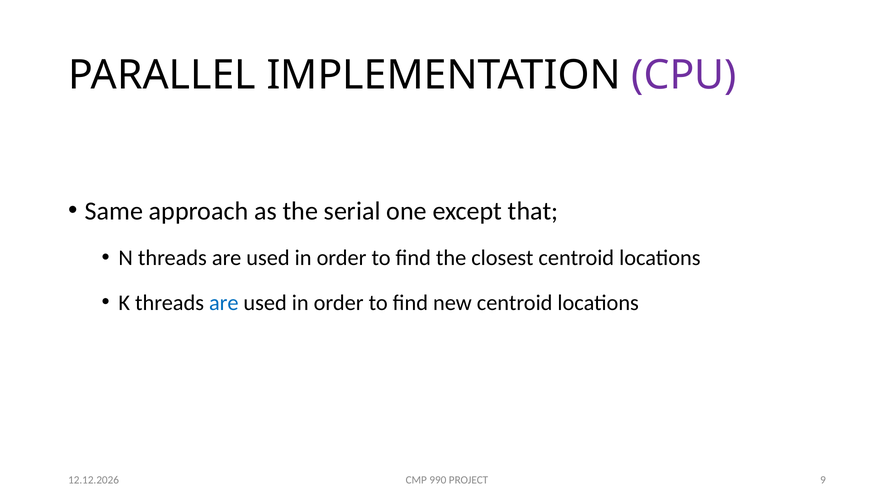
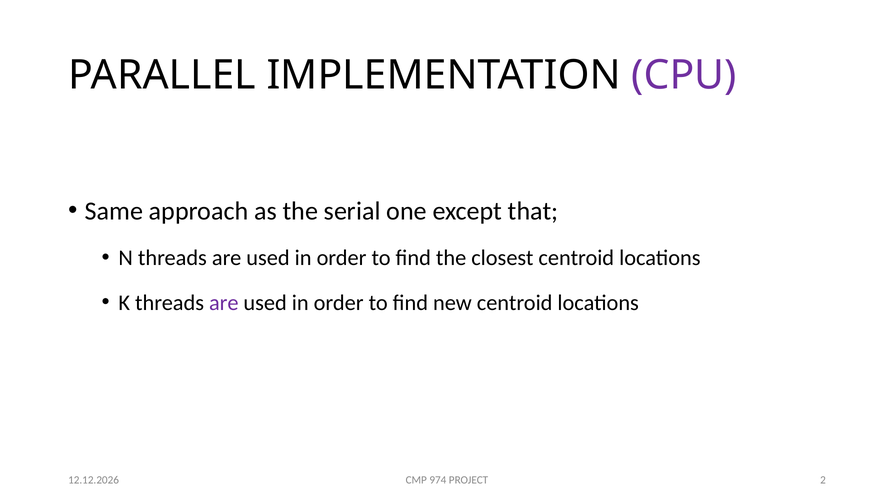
are colour: blue -> purple (224, 303)
990: 990 -> 974 (438, 480)
9: 9 -> 2 (823, 480)
